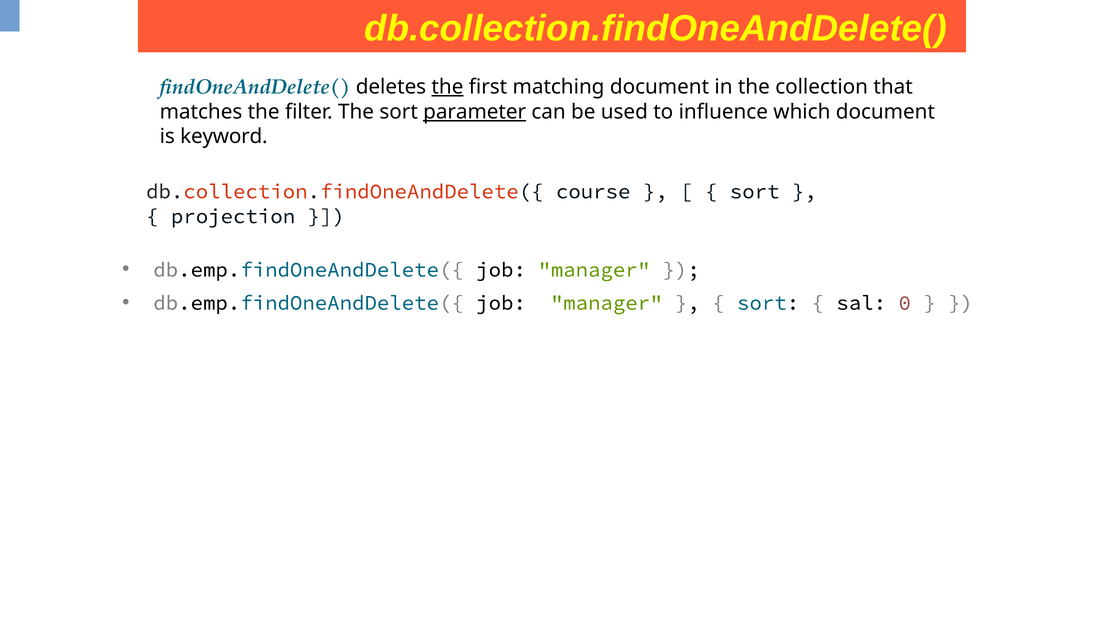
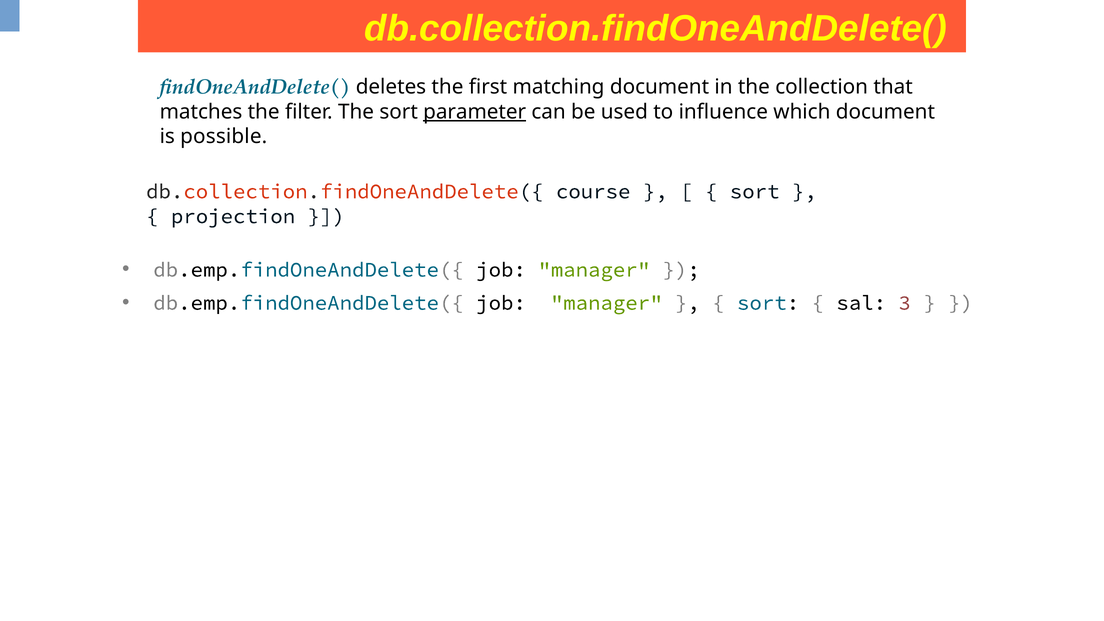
the underline: present -> none (447, 87)
keyword: keyword -> possible (224, 137)
0: 0 -> 3 (905, 303)
